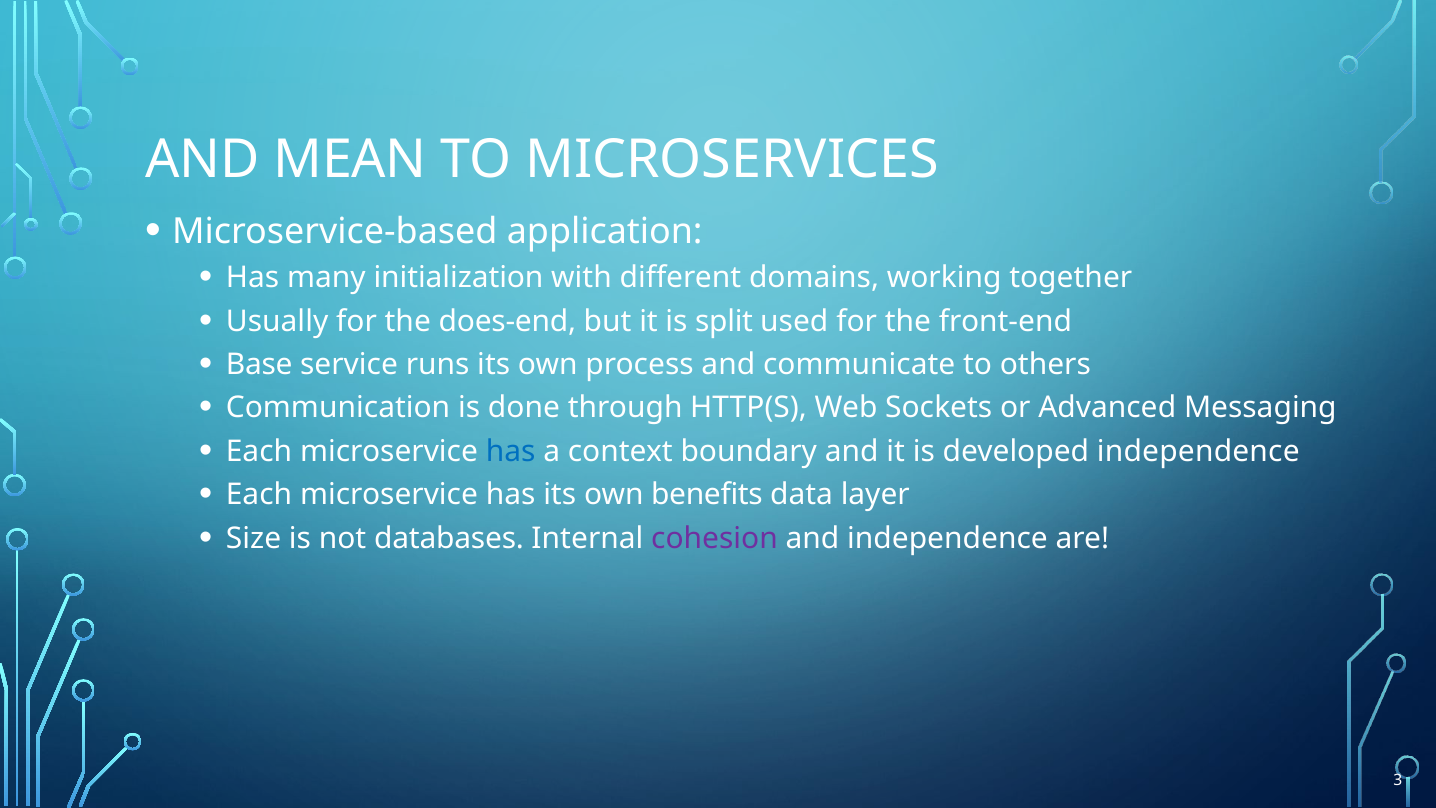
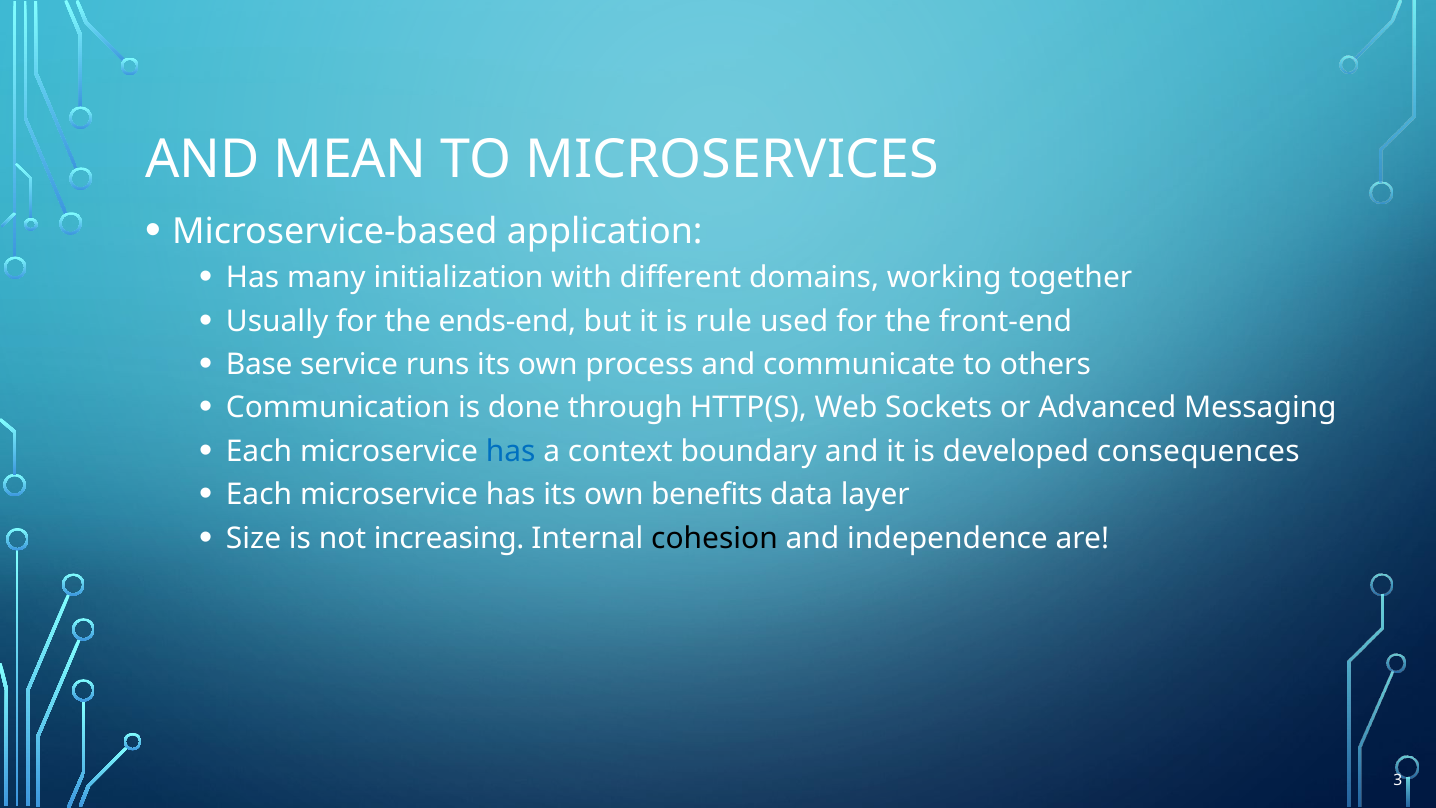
does-end: does-end -> ends-end (507, 321)
split: split -> rule (724, 321)
developed independence: independence -> consequences (1198, 451)
databases: databases -> increasing (449, 538)
cohesion colour: purple -> black (715, 538)
